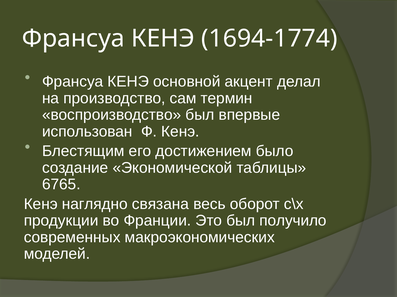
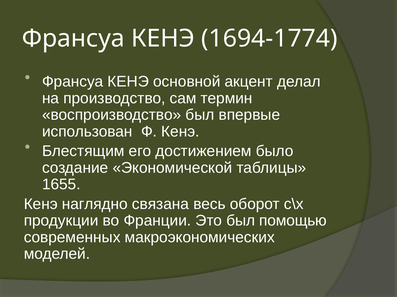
6765: 6765 -> 1655 (61, 185)
получило: получило -> помощью (293, 221)
